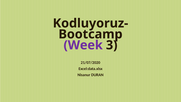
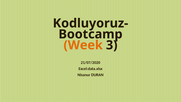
Week colour: purple -> orange (83, 45)
